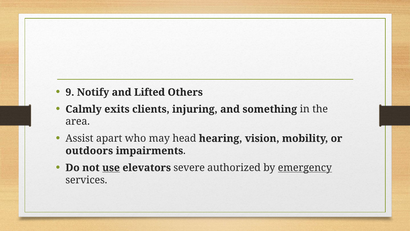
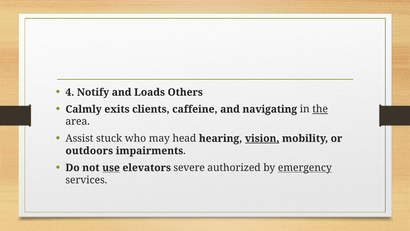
9: 9 -> 4 (70, 92)
Lifted: Lifted -> Loads (150, 92)
injuring: injuring -> caffeine (195, 109)
something: something -> navigating (270, 109)
the underline: none -> present (320, 109)
apart: apart -> stuck (109, 138)
vision underline: none -> present (262, 138)
